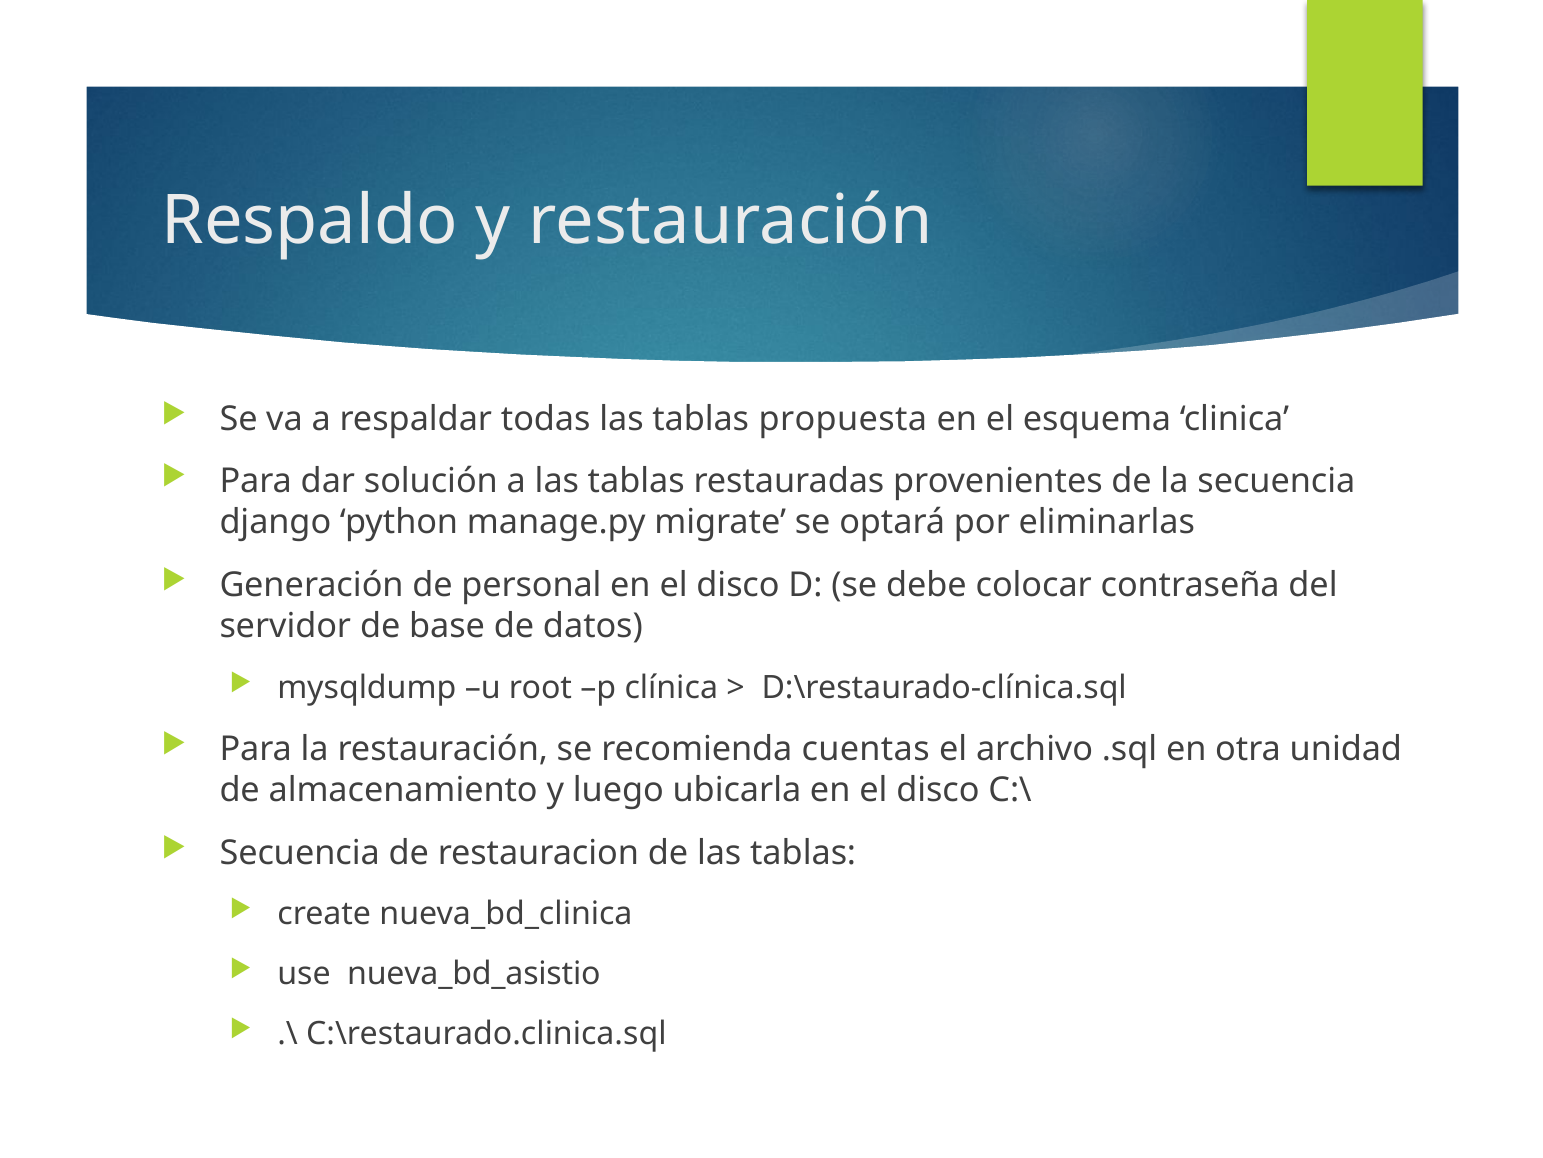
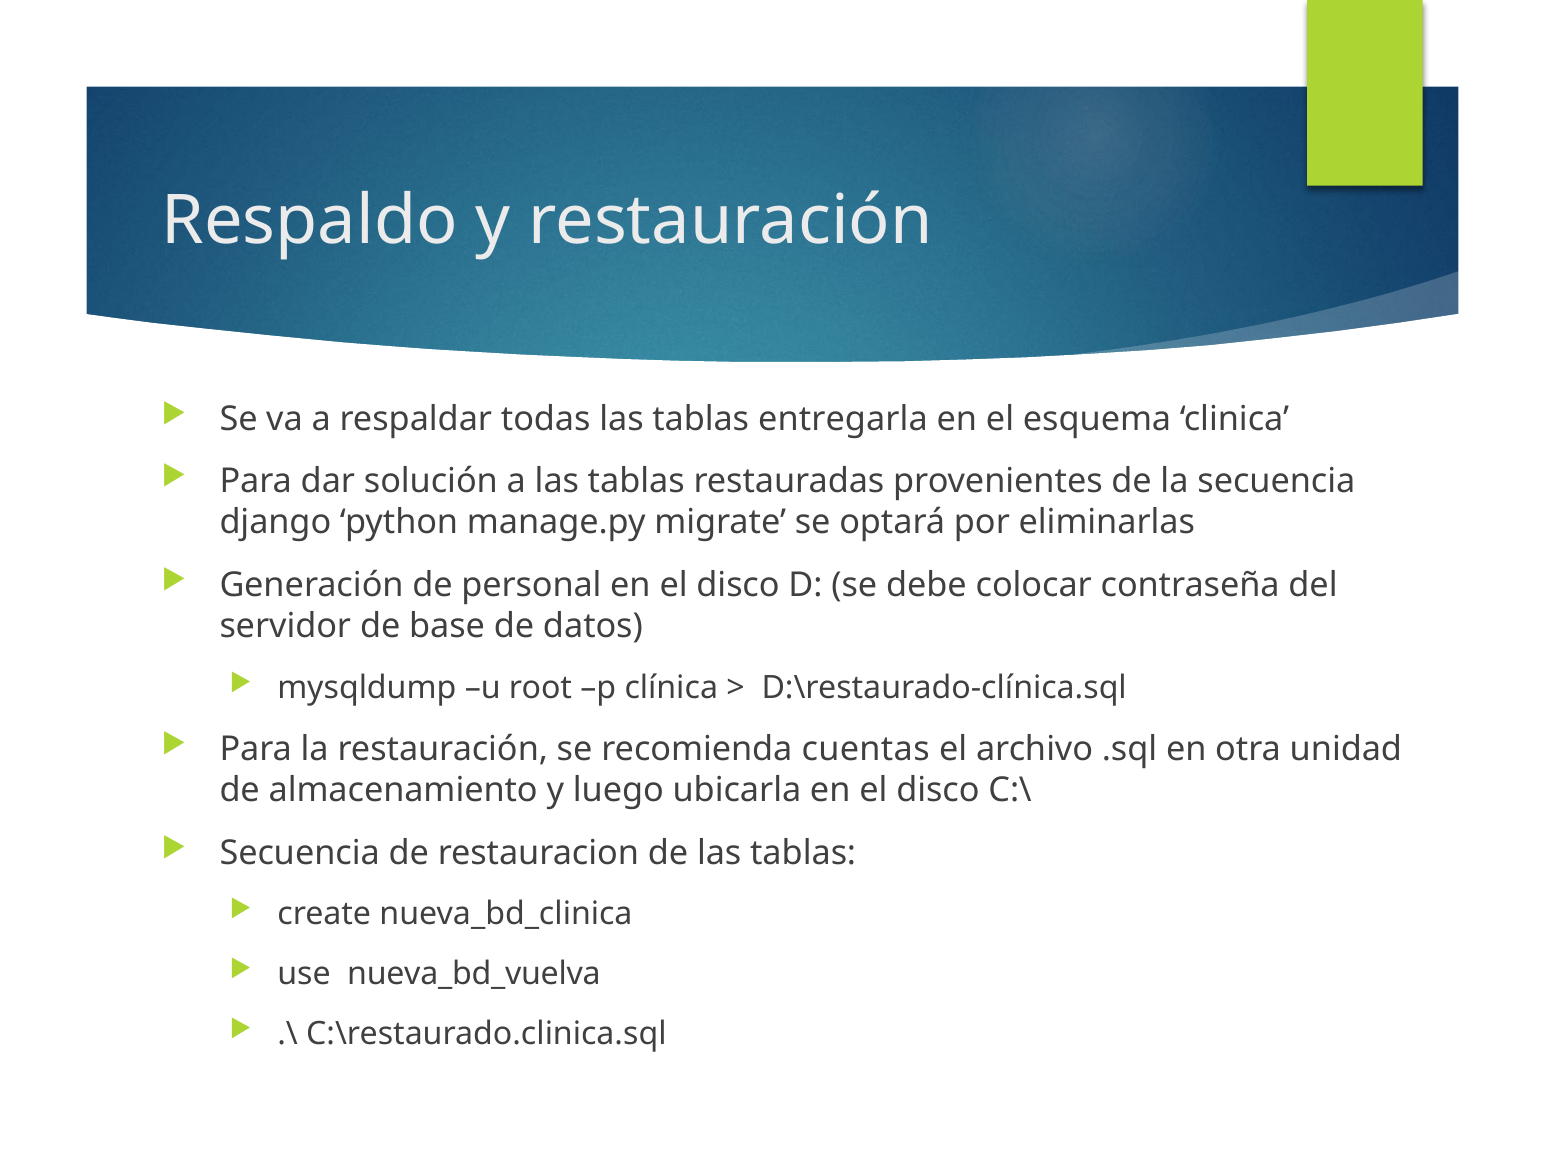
propuesta: propuesta -> entregarla (843, 419)
nueva_bd_asistio: nueva_bd_asistio -> nueva_bd_vuelva (474, 973)
